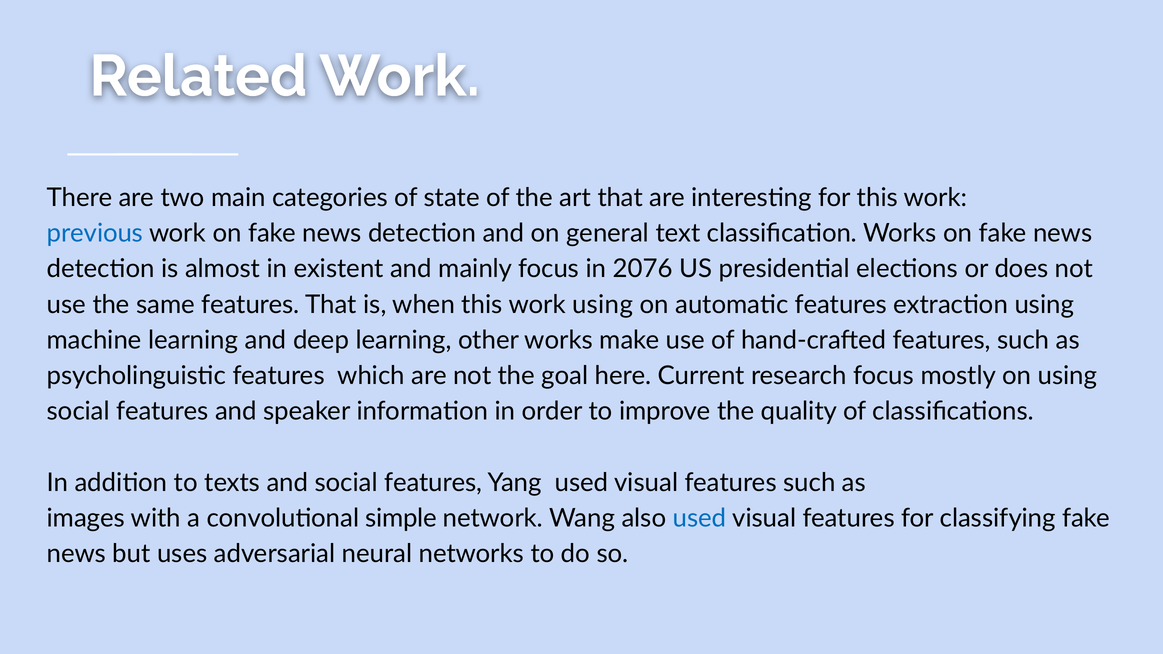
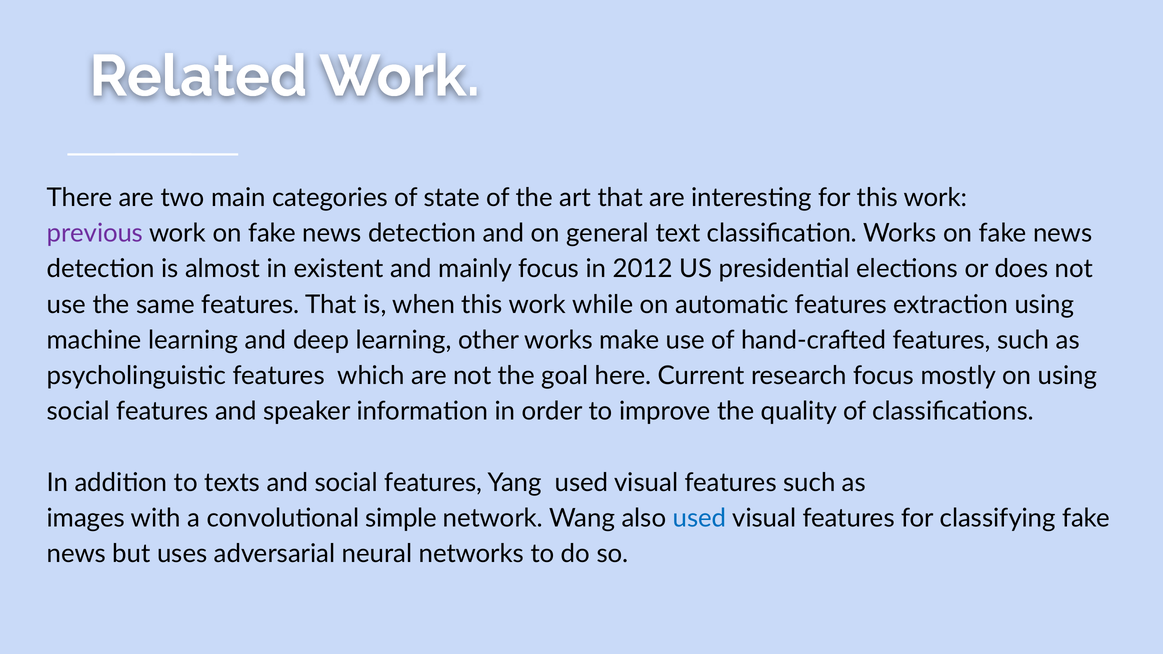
previous colour: blue -> purple (95, 233)
2076: 2076 -> 2012 (643, 269)
work using: using -> while (603, 305)
